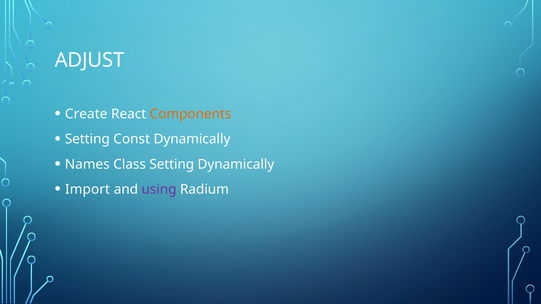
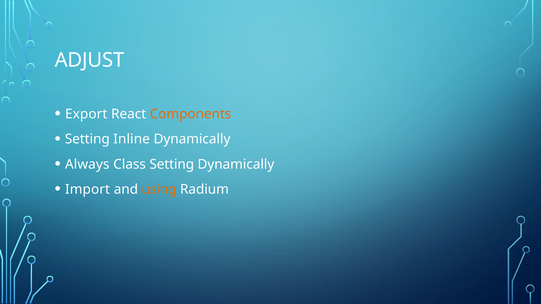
Create: Create -> Export (86, 114)
Const: Const -> Inline (132, 139)
Names: Names -> Always (87, 164)
using colour: purple -> orange (159, 189)
